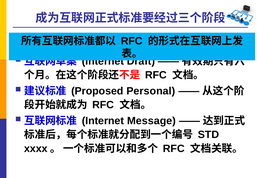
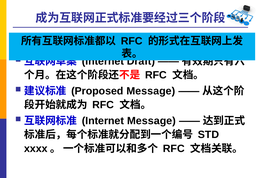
Proposed Personal: Personal -> Message (151, 91)
